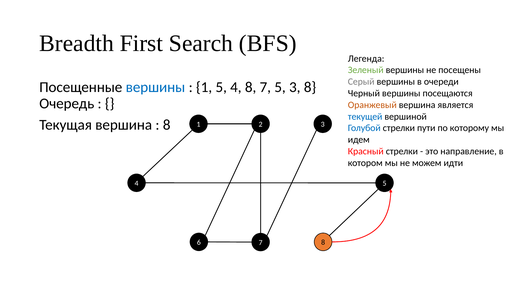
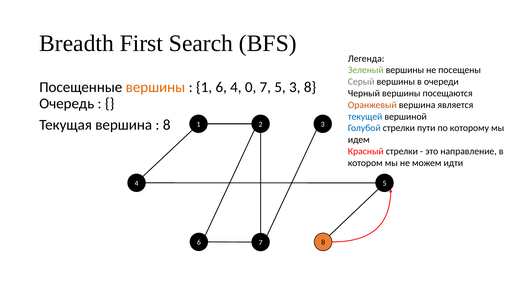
вершины colour: blue -> orange (155, 87)
1 5: 5 -> 6 (221, 87)
4 8: 8 -> 0 (251, 87)
